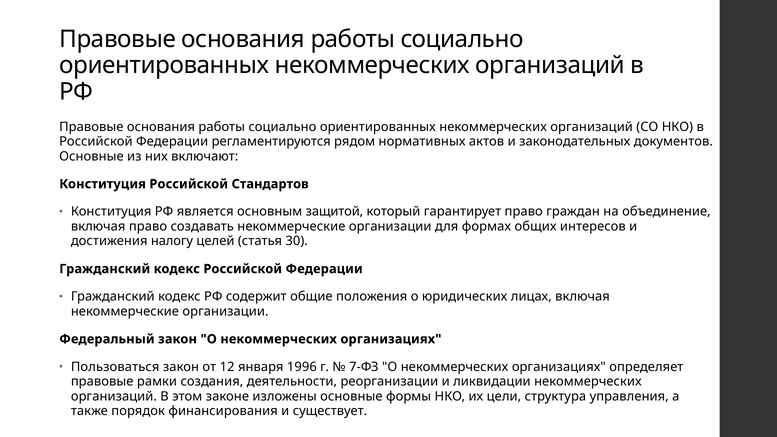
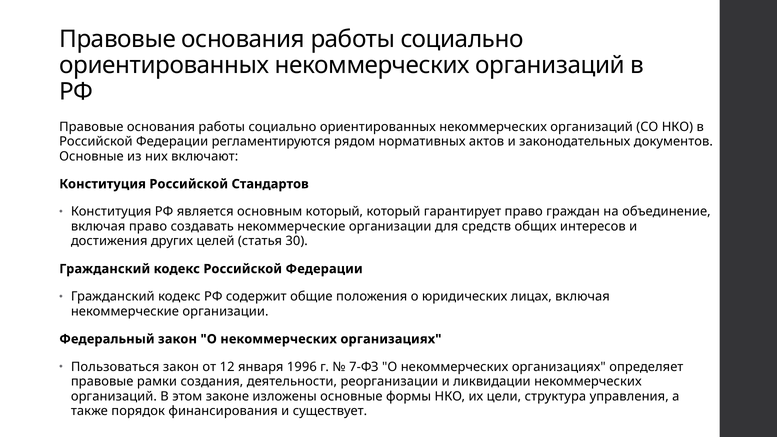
основным защитой: защитой -> который (334, 212)
формах: формах -> средств (486, 226)
налогу: налогу -> других (172, 241)
